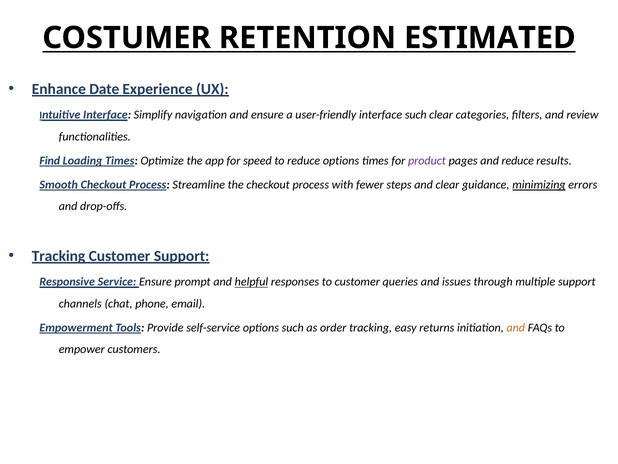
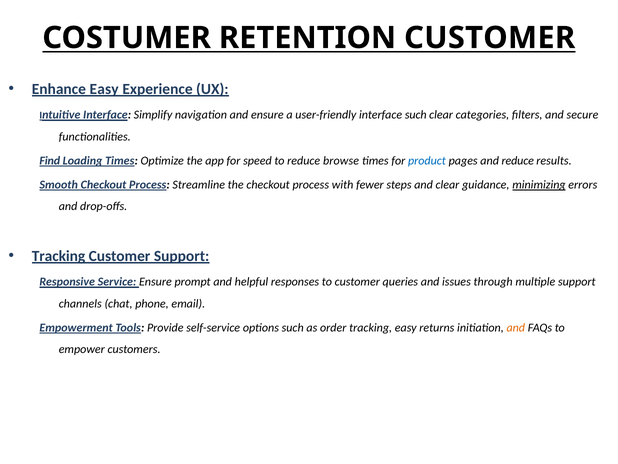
RETENTION ESTIMATED: ESTIMATED -> CUSTOMER (490, 38)
Enhance Date: Date -> Easy (104, 89)
review: review -> secure (582, 115)
reduce options: options -> browse (341, 161)
product colour: purple -> blue (427, 161)
helpful underline: present -> none (251, 282)
